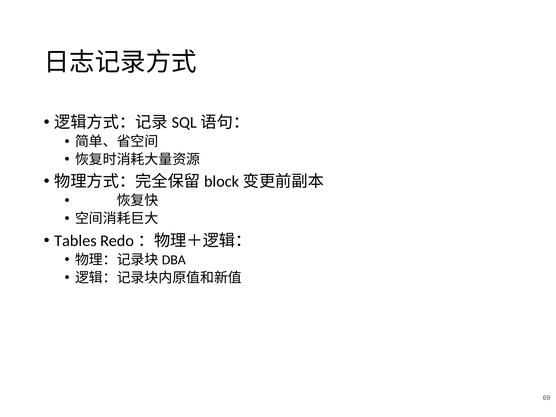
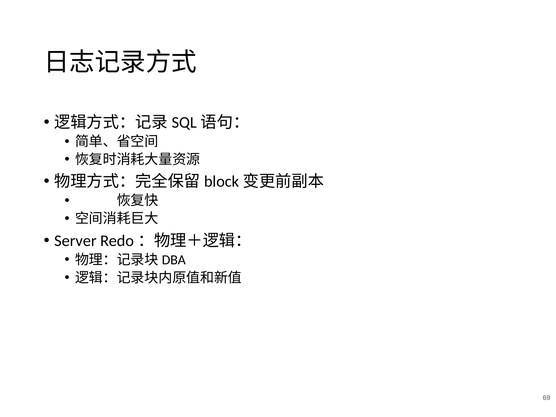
Tables: Tables -> Server (75, 241)
